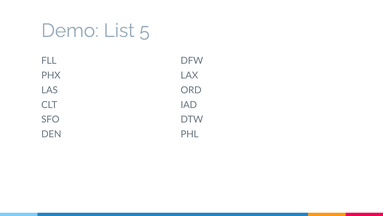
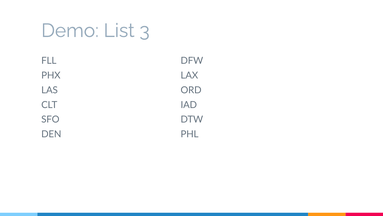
5: 5 -> 3 (145, 31)
